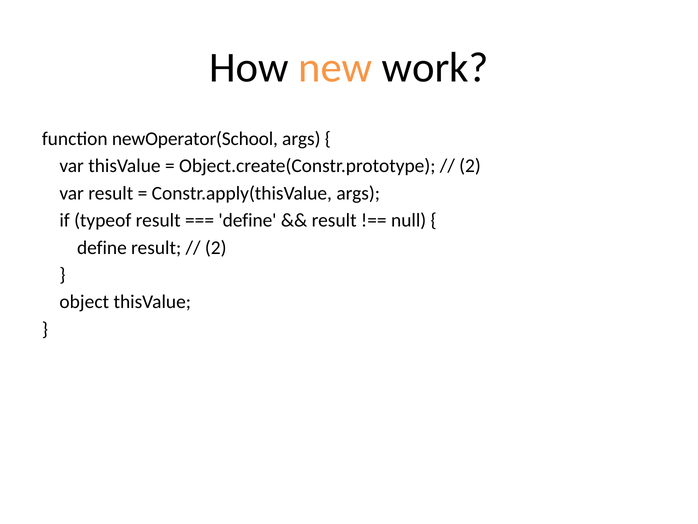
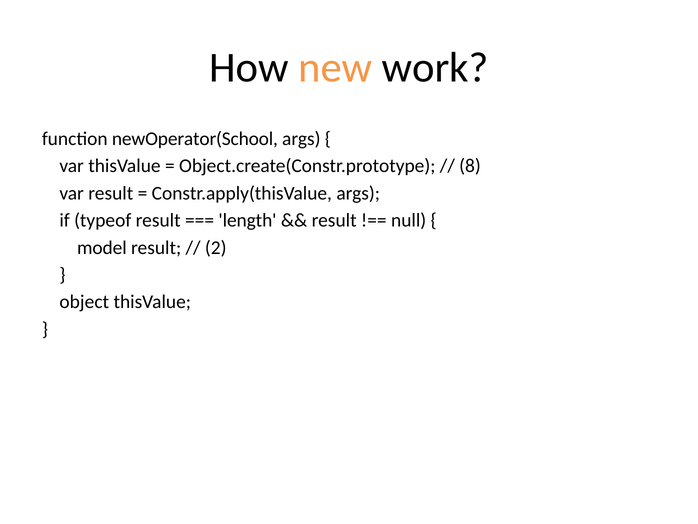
2: 2 -> 8 (470, 166)
define: define -> length (247, 220)
define: define -> model (102, 247)
